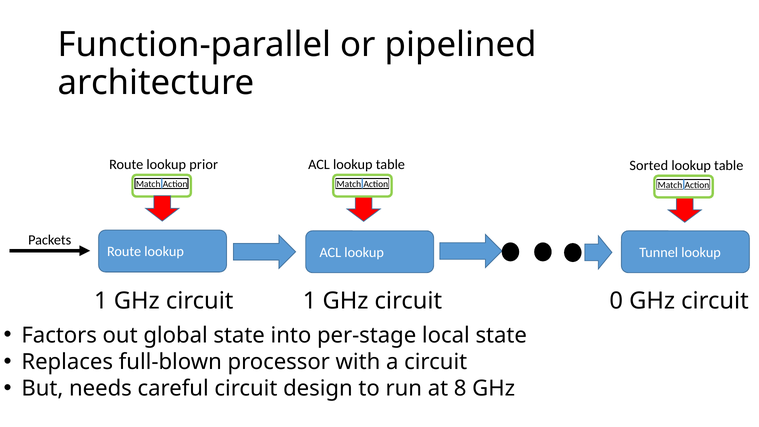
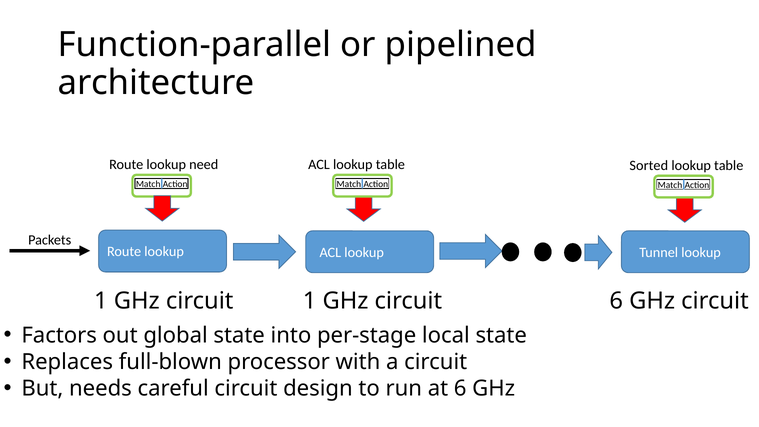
prior: prior -> need (204, 164)
circuit 0: 0 -> 6 (616, 301)
at 8: 8 -> 6 (460, 388)
